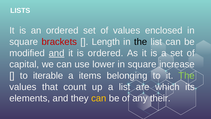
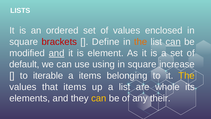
Length: Length -> Define (106, 42)
the colour: black -> orange (141, 42)
can underline: none -> present (173, 42)
is ordered: ordered -> element (106, 53)
capital: capital -> default (24, 64)
lower: lower -> using (104, 64)
The colour: light green -> yellow (187, 75)
that count: count -> items (75, 87)
which: which -> whole (167, 87)
